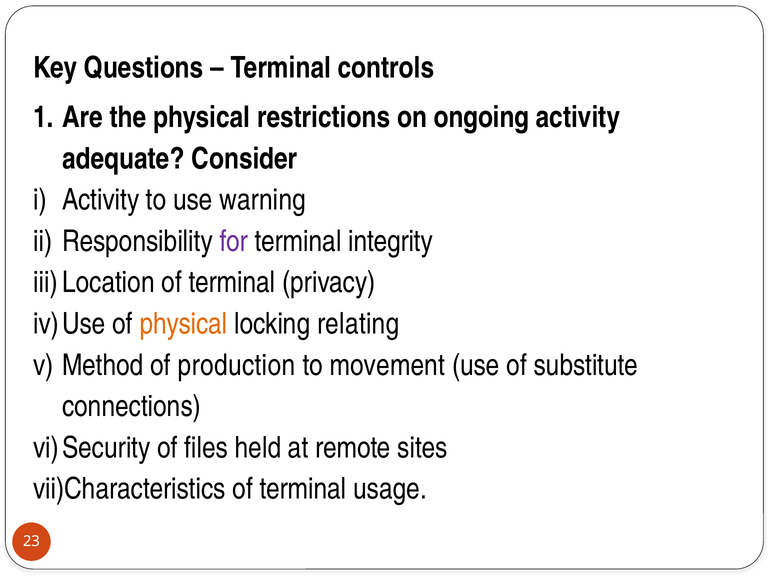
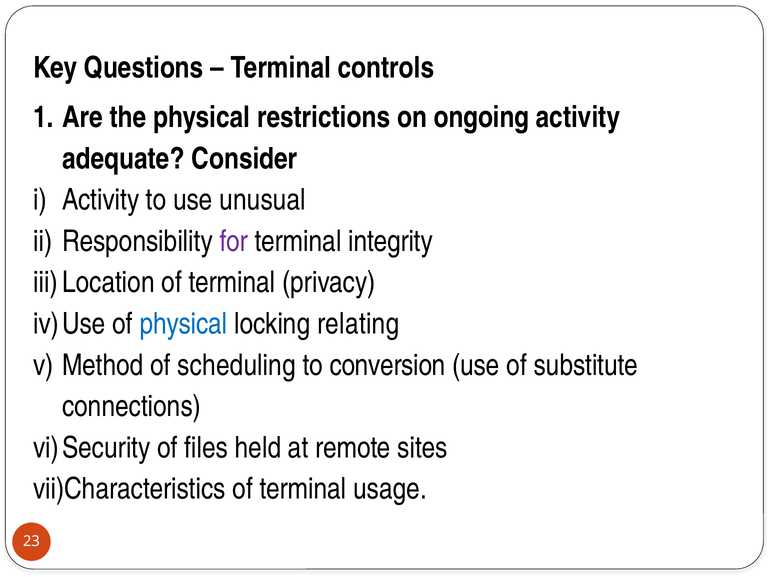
warning: warning -> unusual (263, 200)
physical colour: orange -> blue (184, 324)
production: production -> scheduling (237, 365)
movement: movement -> conversion (388, 365)
